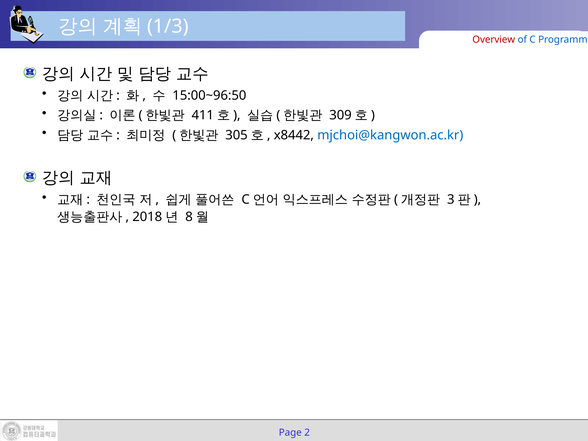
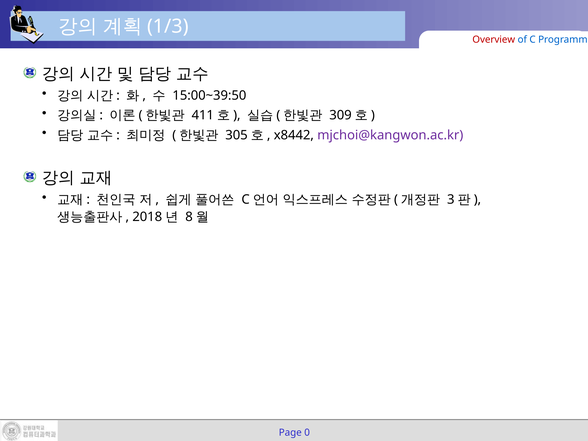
15:00~96:50: 15:00~96:50 -> 15:00~39:50 (209, 96)
mjchoi@kangwon.ac.kr colour: blue -> purple (390, 135)
2: 2 -> 0 (307, 433)
